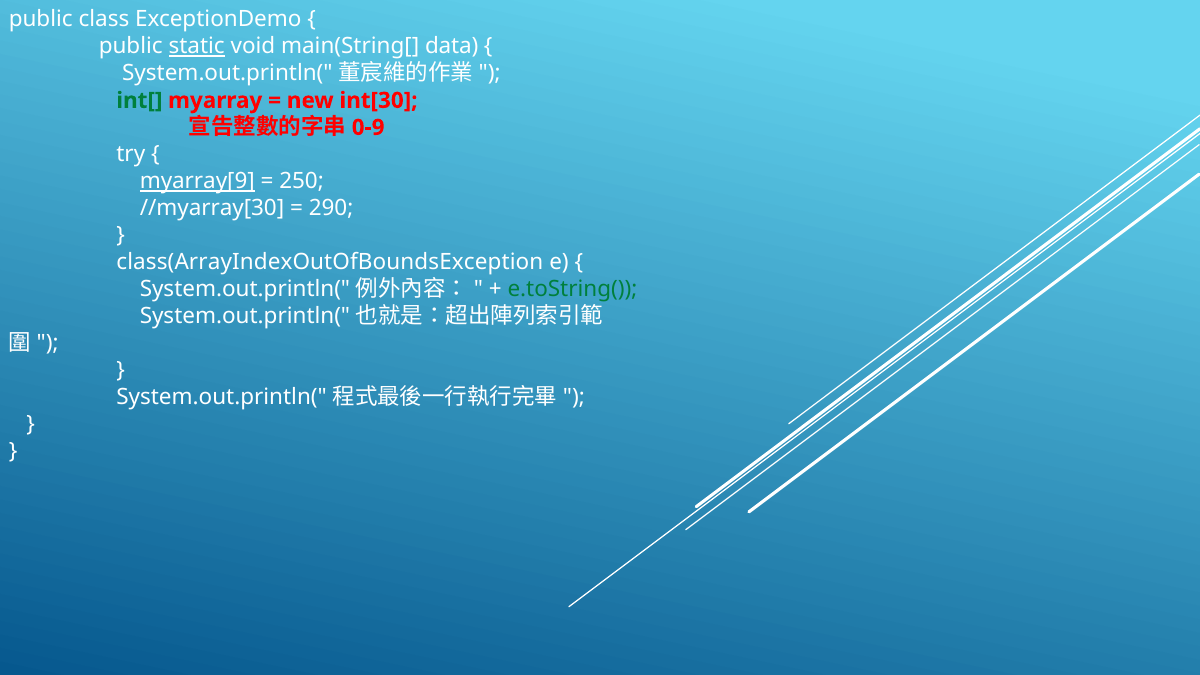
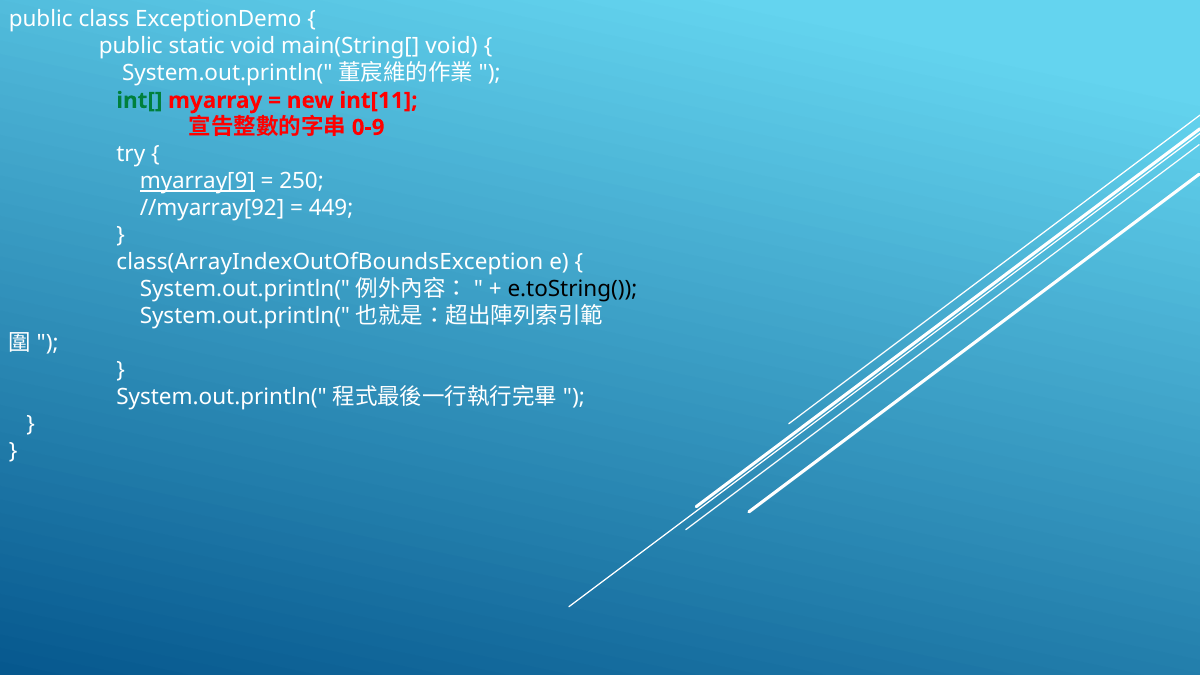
static underline: present -> none (197, 46)
main(String[ data: data -> void (451, 46)
int[30: int[30 -> int[11 (379, 100)
//myarray[30: //myarray[30 -> //myarray[92 (212, 208)
290: 290 -> 449 (331, 208)
e.toString( colour: green -> black (572, 289)
